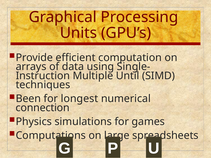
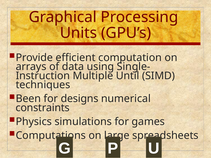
longest: longest -> designs (80, 99)
connection: connection -> constraints (43, 108)
